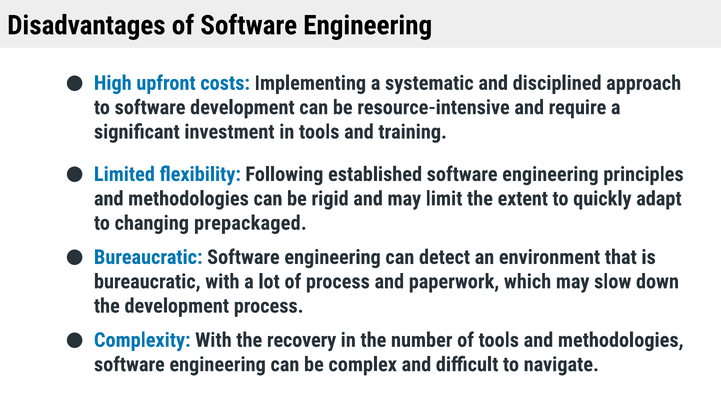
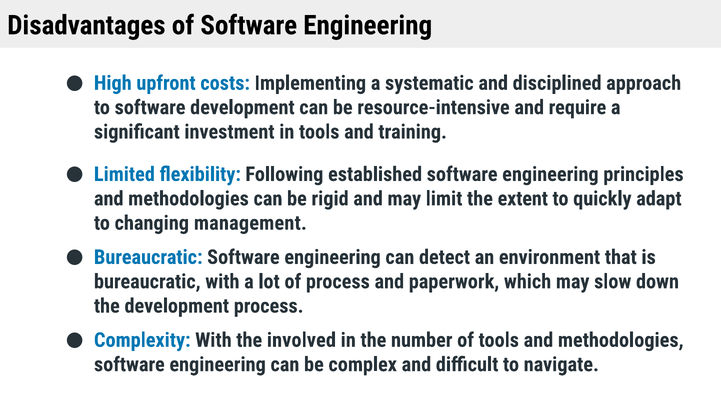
prepackaged: prepackaged -> management (250, 223)
recovery: recovery -> involved (301, 340)
